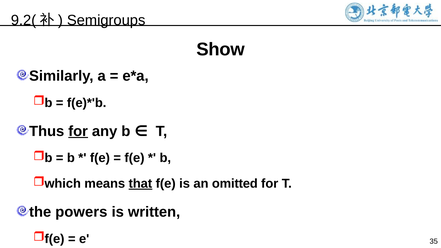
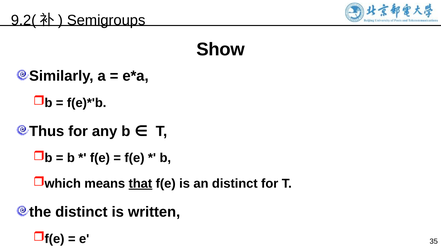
for underline: present -> none (78, 131)
an omitted: omitted -> distinct (235, 184)
the powers: powers -> distinct (81, 212)
